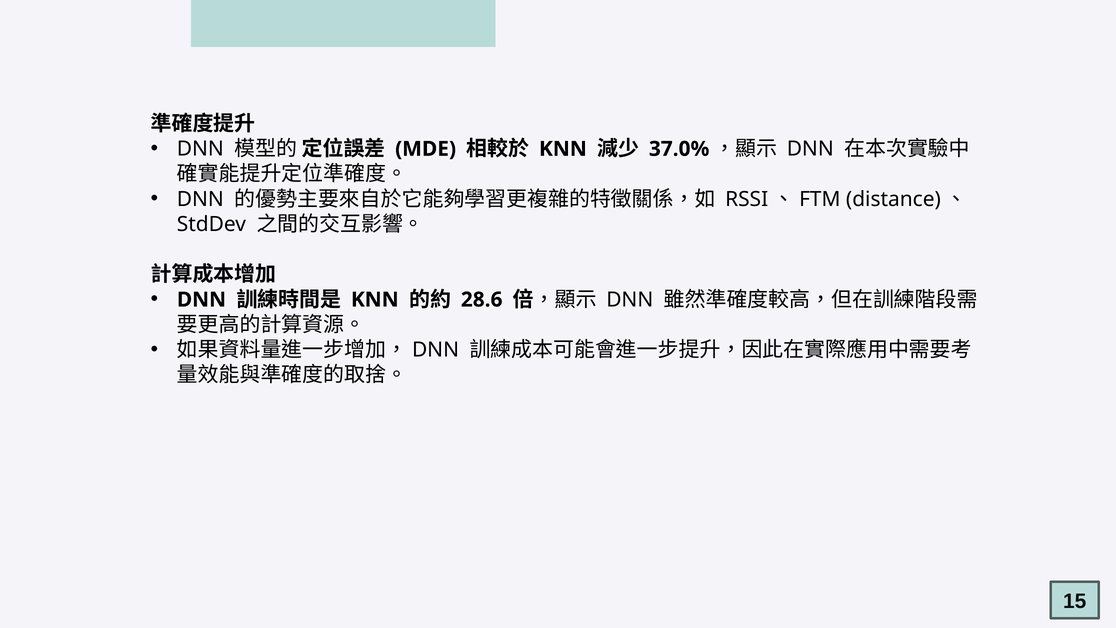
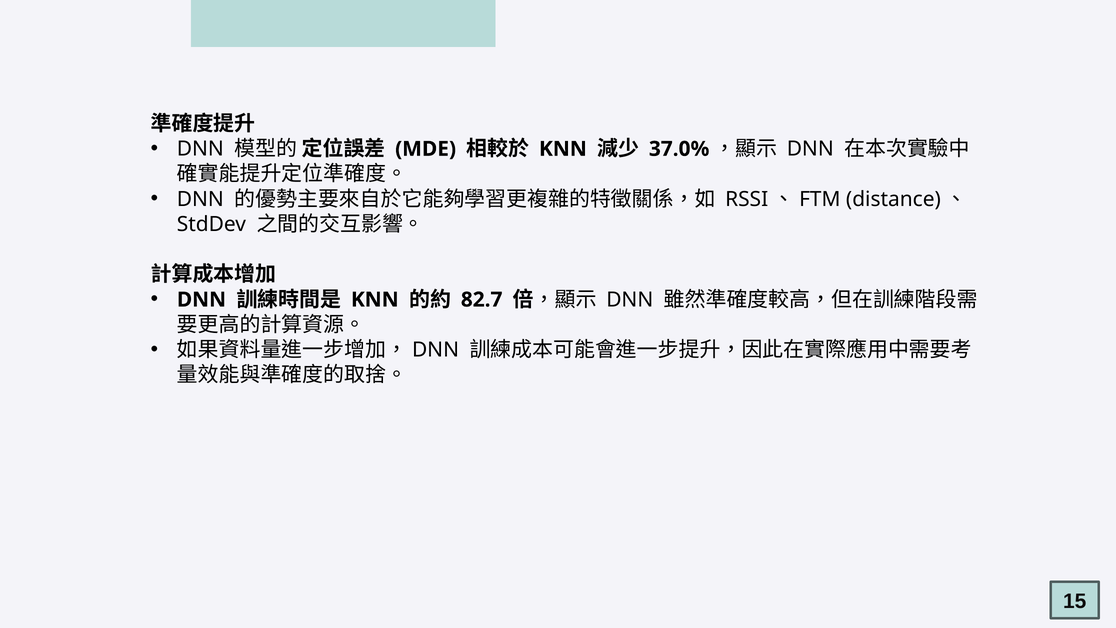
28.6: 28.6 -> 82.7 (482, 300)
